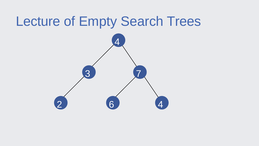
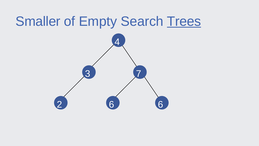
Lecture: Lecture -> Smaller (38, 21)
Trees underline: none -> present (184, 21)
2 4: 4 -> 6 (161, 104)
